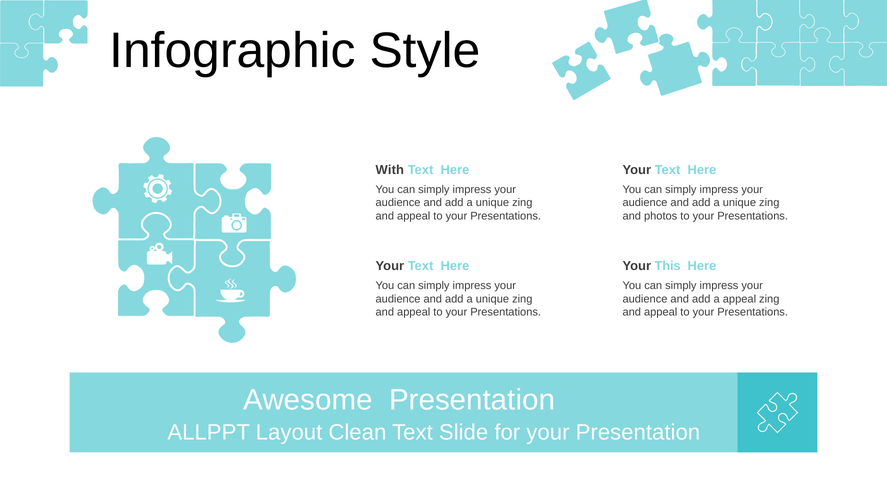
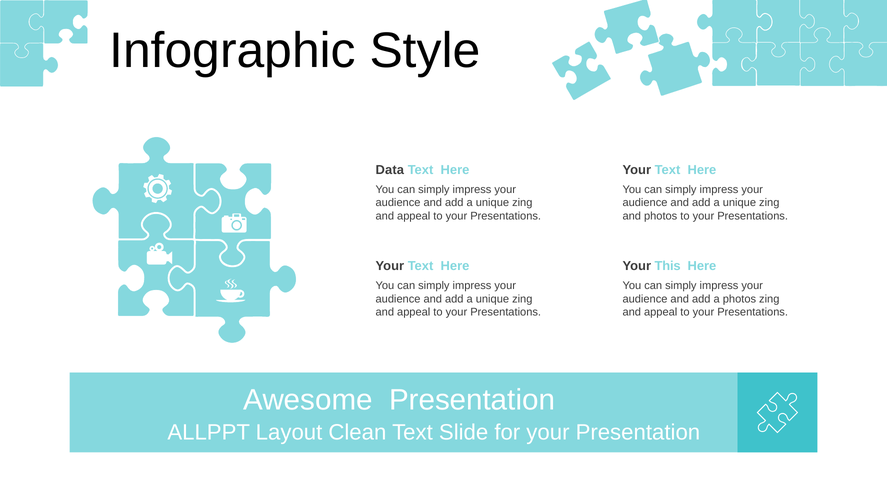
With: With -> Data (390, 170)
a appeal: appeal -> photos (739, 299)
